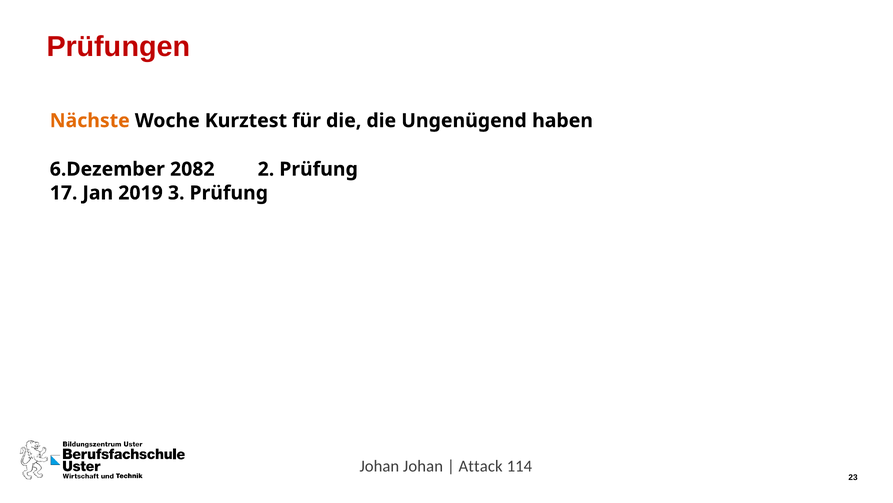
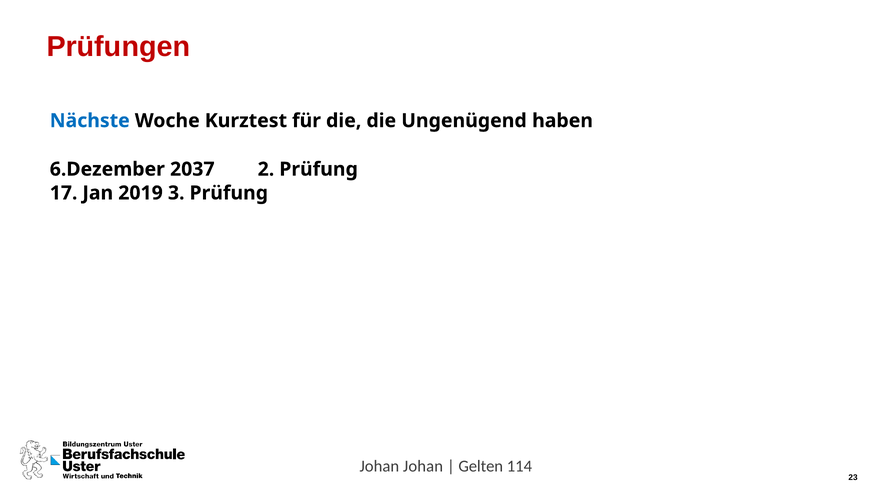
Nächste colour: orange -> blue (90, 121)
2082: 2082 -> 2037 (192, 169)
Attack: Attack -> Gelten (481, 466)
